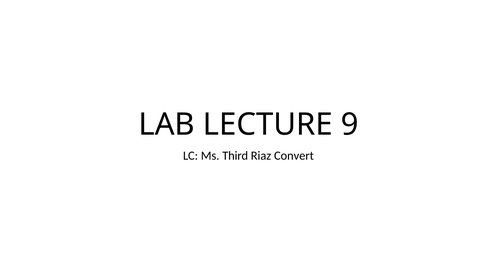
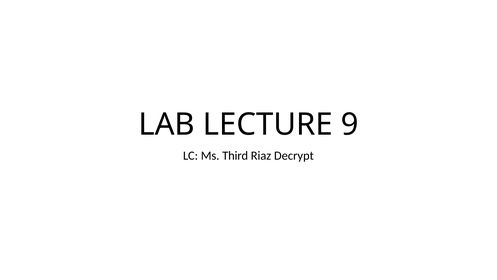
Convert: Convert -> Decrypt (294, 155)
